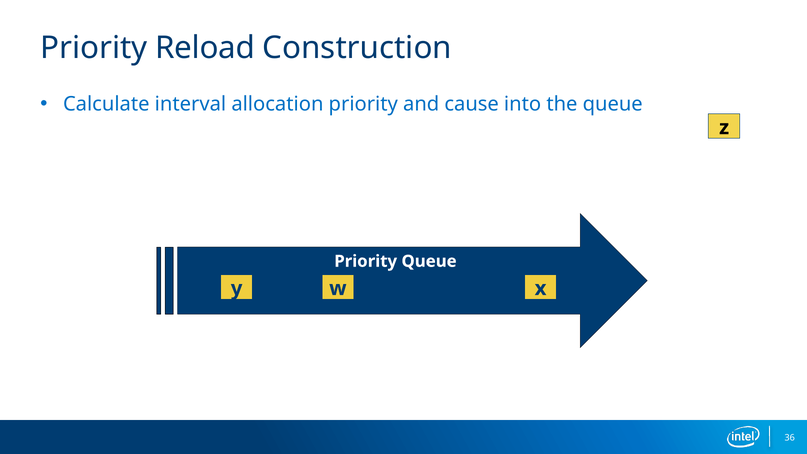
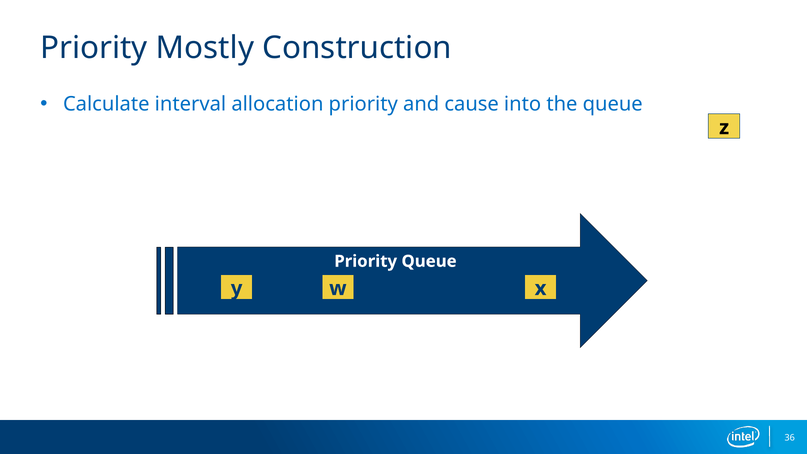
Reload: Reload -> Mostly (205, 48)
